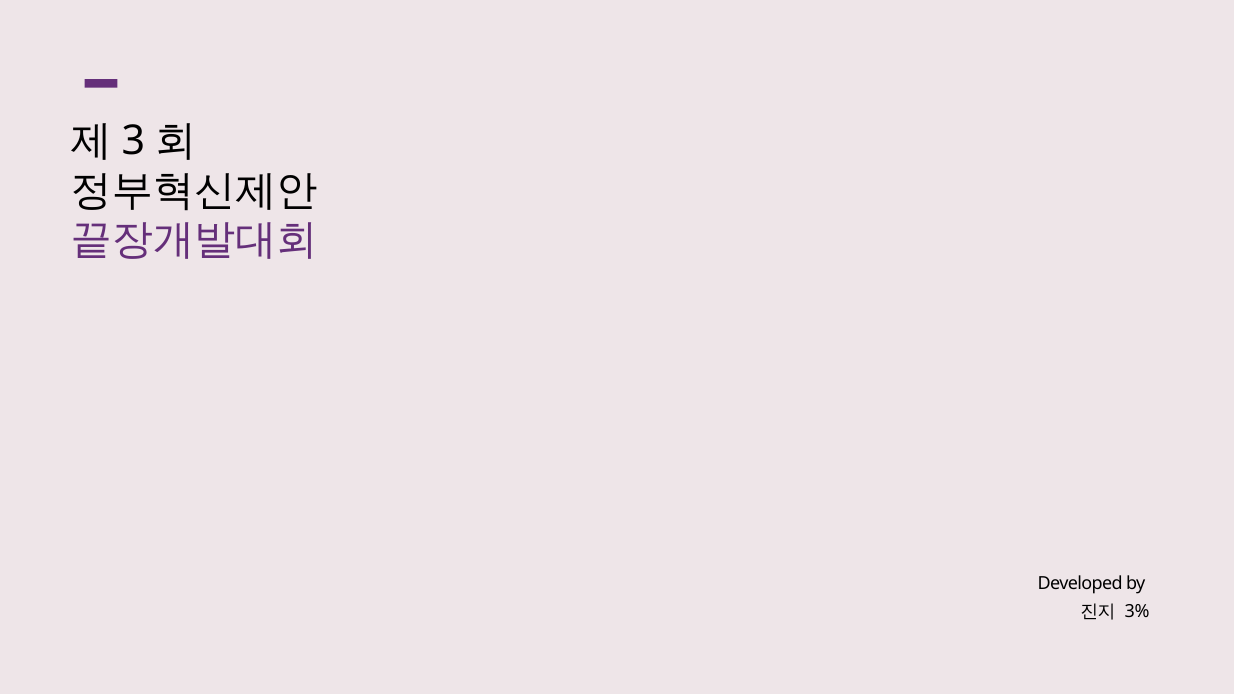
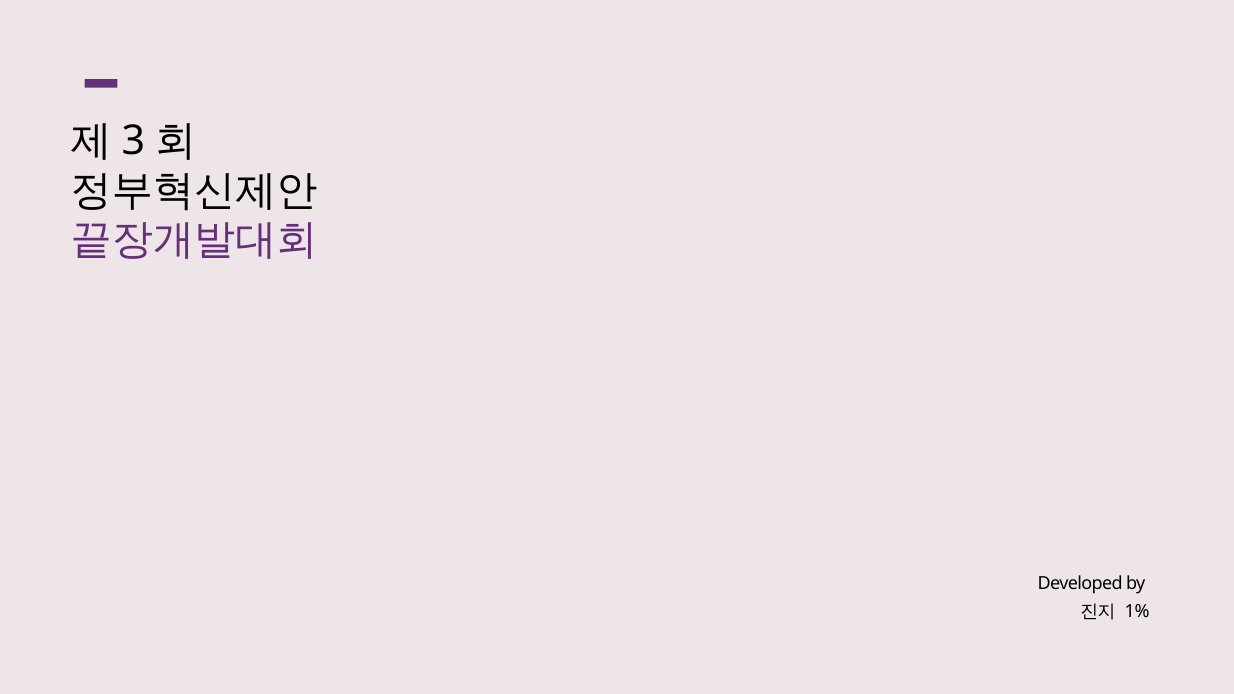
3%: 3% -> 1% (1137, 611)
